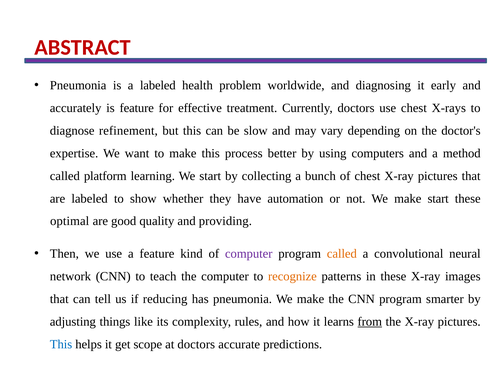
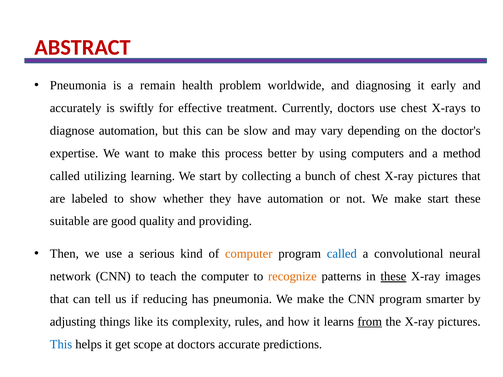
a labeled: labeled -> remain (158, 86)
is feature: feature -> swiftly (137, 108)
diagnose refinement: refinement -> automation (128, 131)
platform: platform -> utilizing (105, 176)
optimal: optimal -> suitable (70, 221)
a feature: feature -> serious (157, 254)
computer colour: purple -> orange (249, 254)
called colour: orange -> blue (342, 254)
these underline: none -> present (393, 277)
